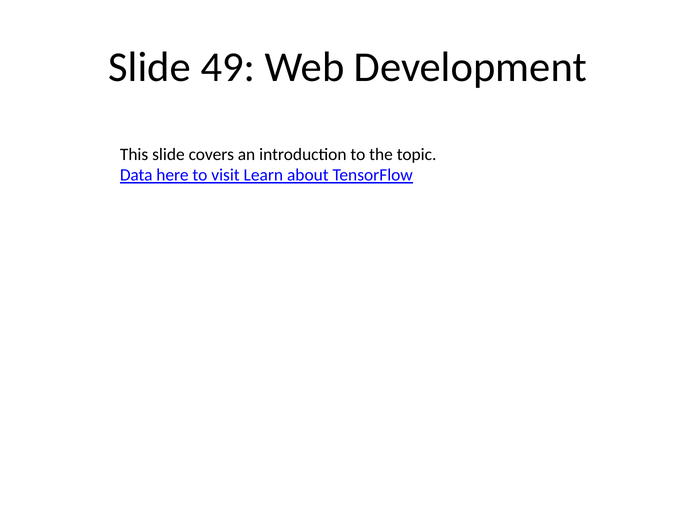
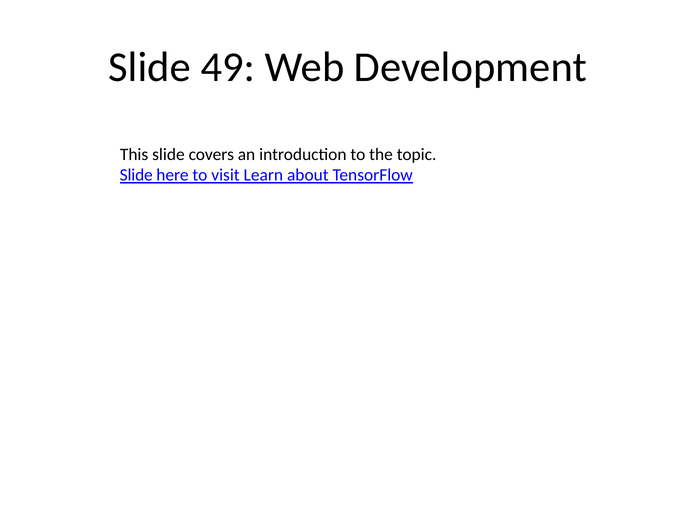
Data: Data -> Slide (136, 175)
